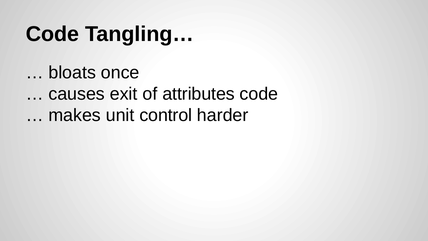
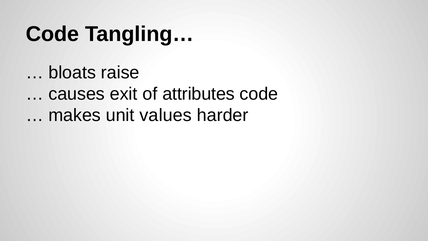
once: once -> raise (120, 72)
control: control -> values (166, 115)
